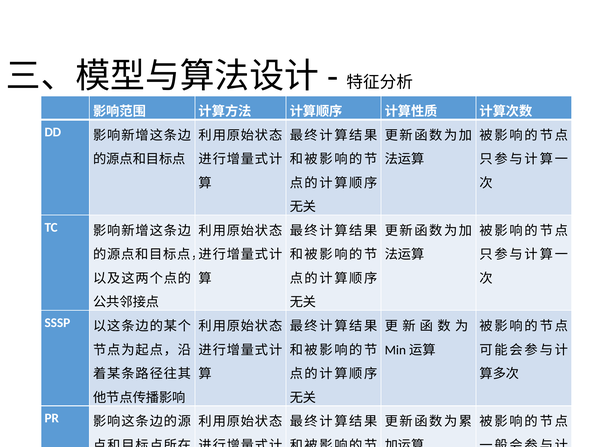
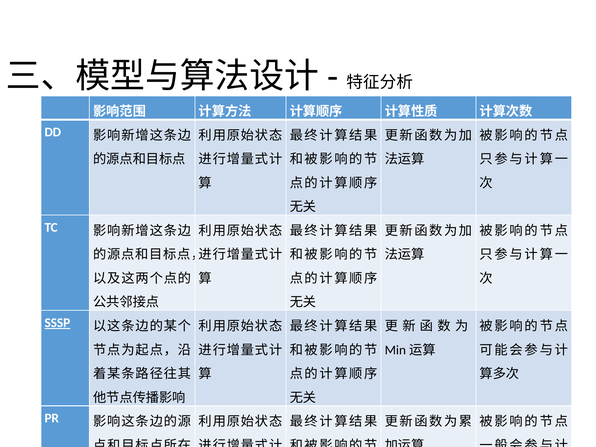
SSSP underline: none -> present (57, 323)
